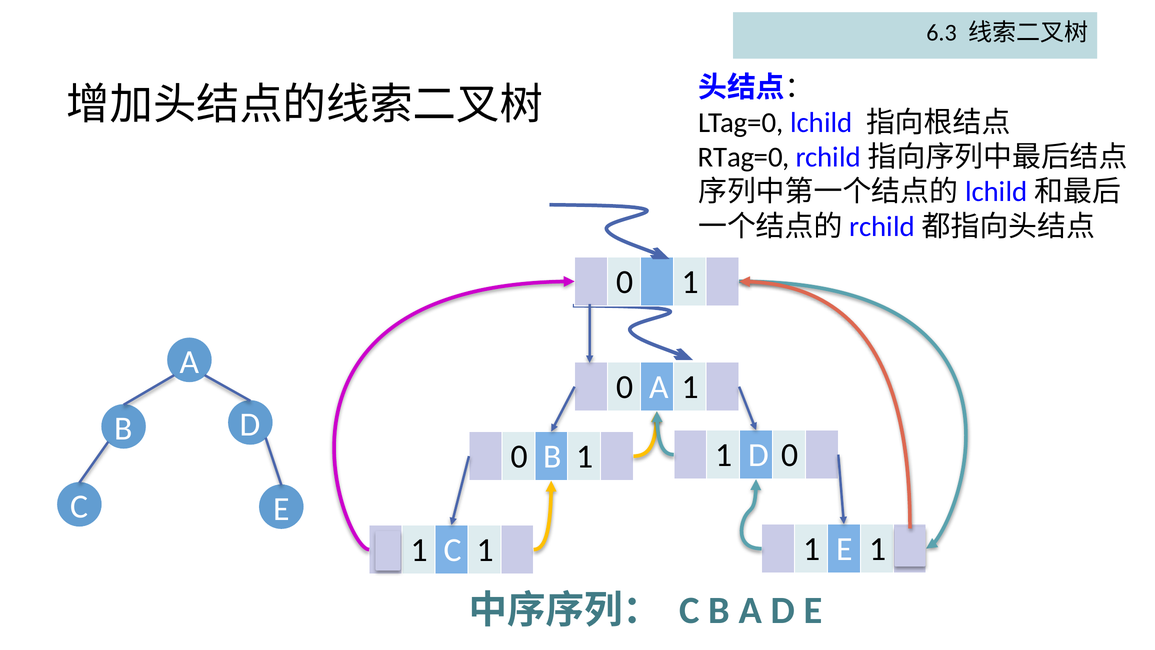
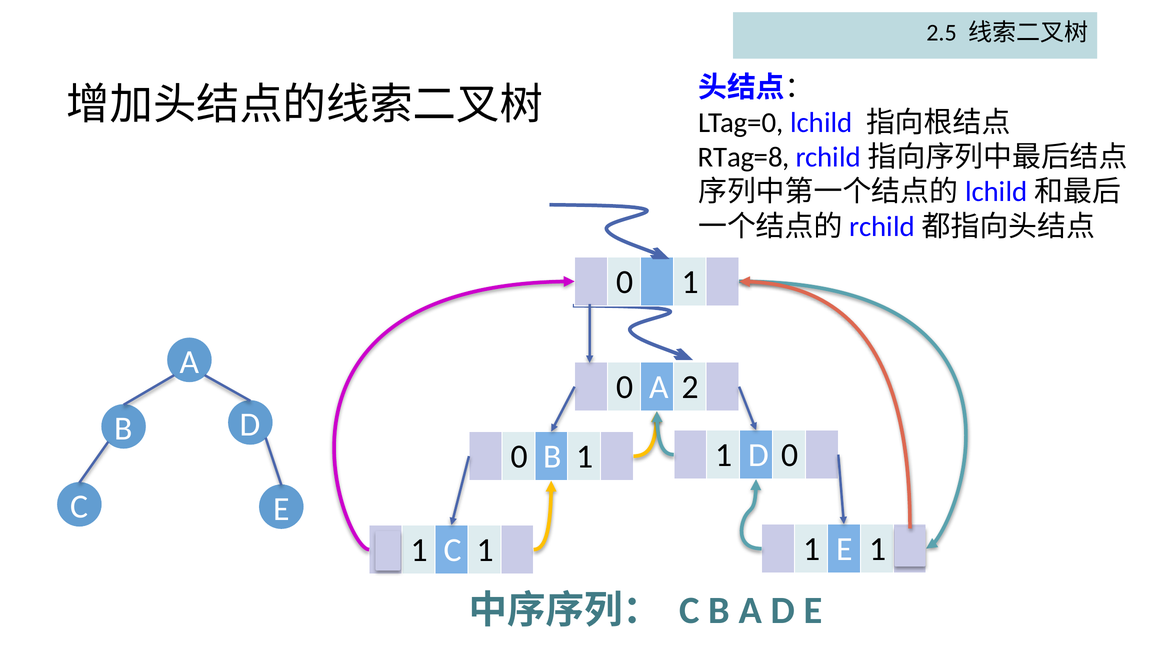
6.3: 6.3 -> 2.5 (941, 33)
RTag=0: RTag=0 -> RTag=8 (744, 157)
A 1: 1 -> 2 (691, 387)
